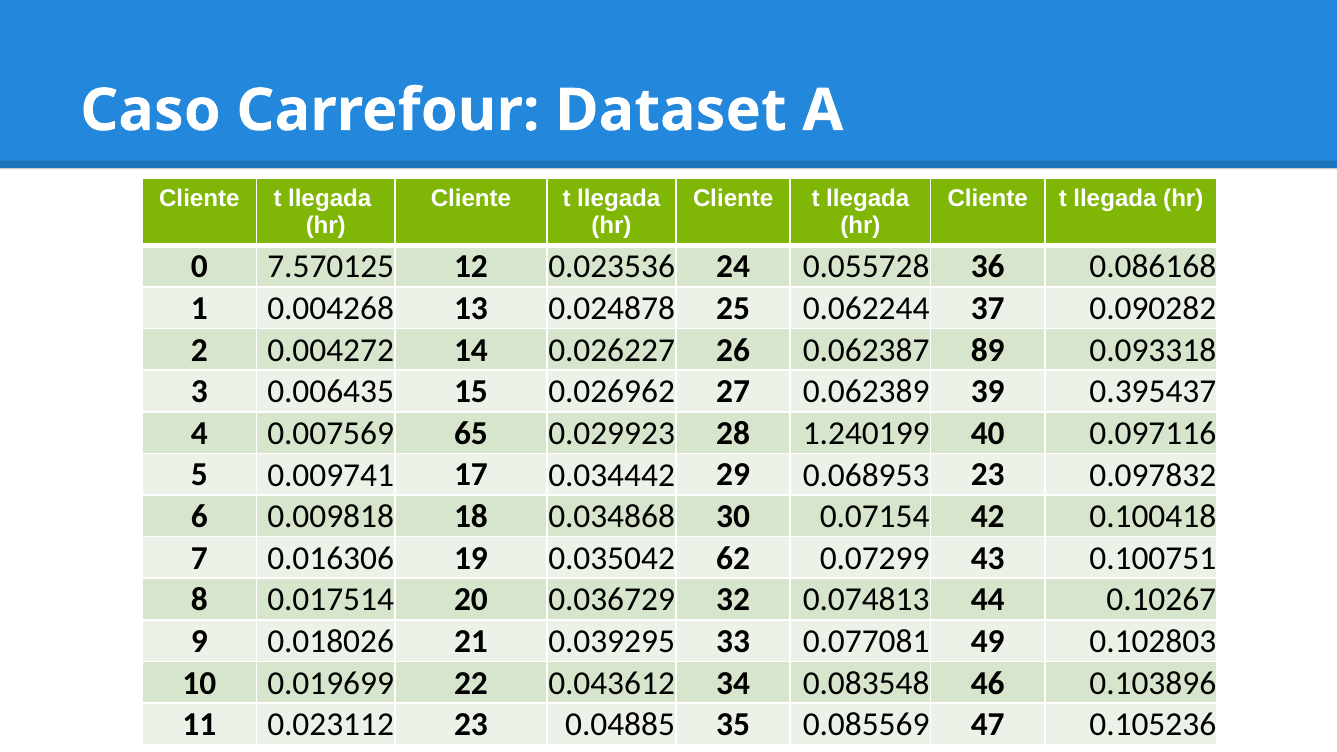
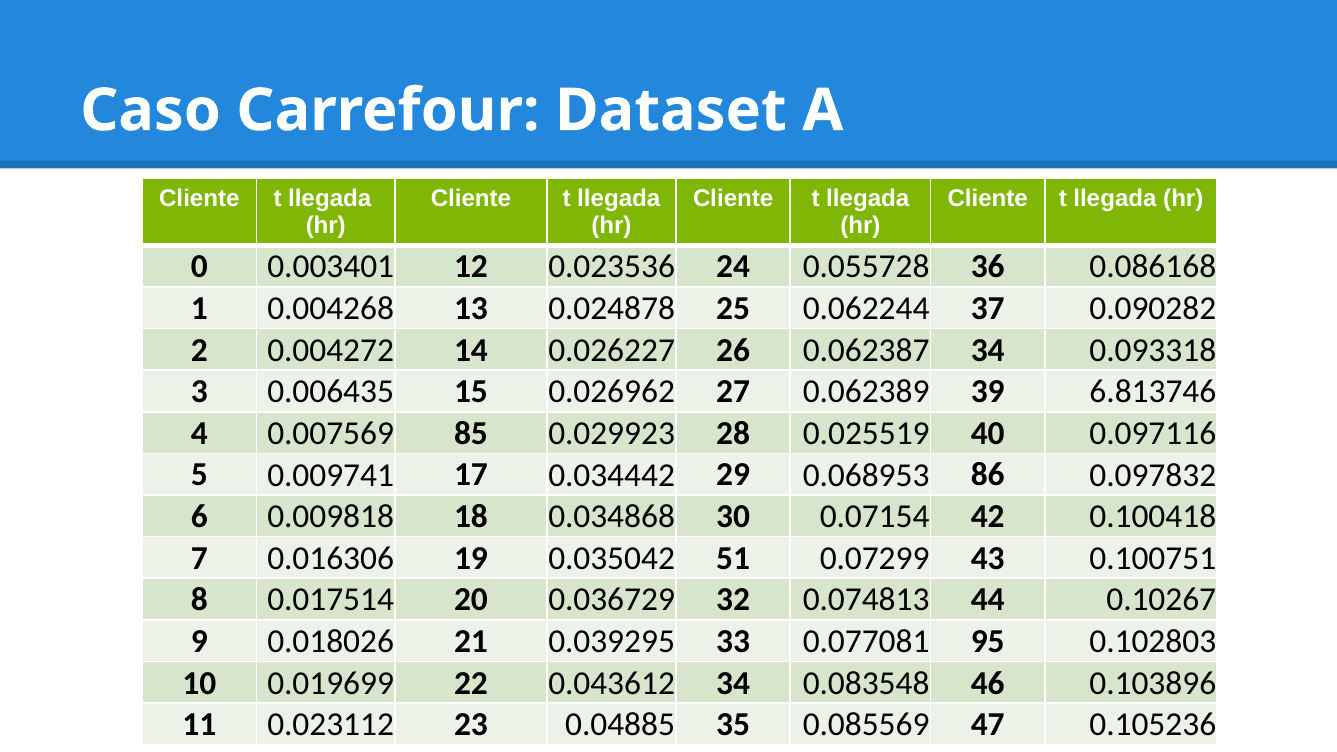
7.570125: 7.570125 -> 0.003401 (331, 267)
0.062387 89: 89 -> 34 (988, 350)
0.395437: 0.395437 -> 6.813746 (1153, 392)
65: 65 -> 85 (471, 433)
1.240199: 1.240199 -> 0.025519 (866, 433)
0.068953 23: 23 -> 86 (988, 475)
62: 62 -> 51 (733, 558)
49: 49 -> 95 (988, 642)
